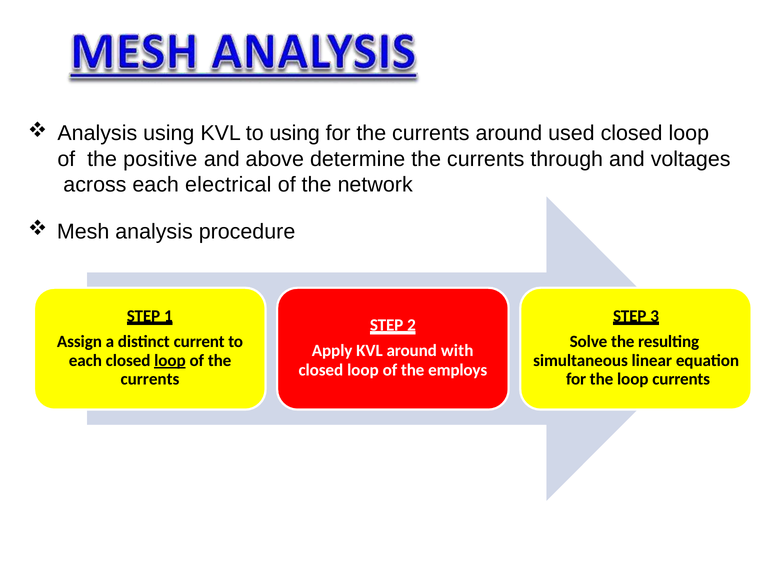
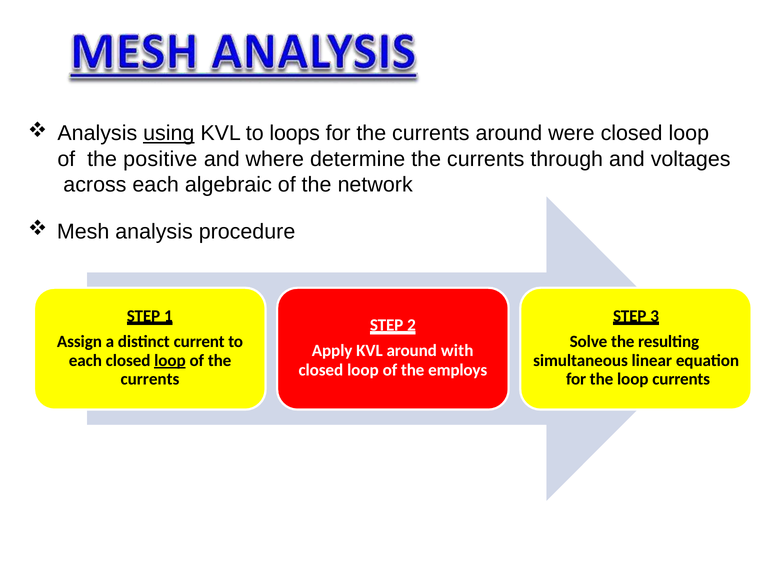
using underline: none -> present (169, 133)
to using: using -> loops (295, 133)
used: used -> were (571, 133)
above: above -> where (275, 159)
electrical: electrical -> algebraic (228, 185)
